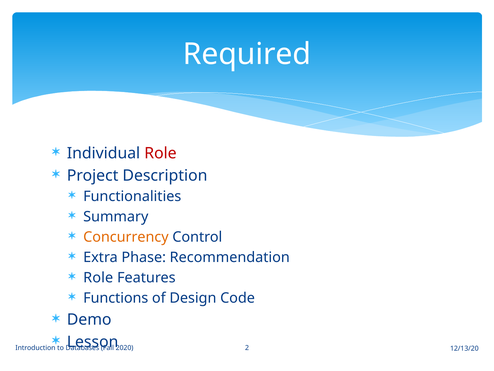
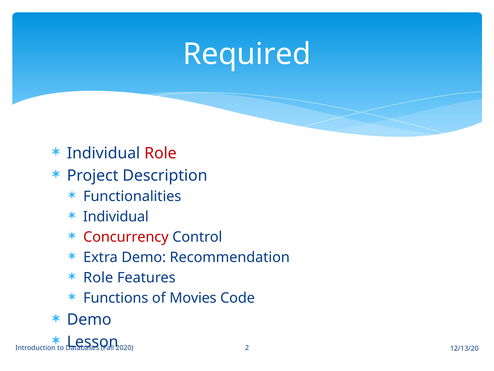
Summary: Summary -> Individual (116, 217)
Concurrency colour: orange -> red (126, 237)
Extra Phase: Phase -> Demo (144, 257)
Design: Design -> Movies (193, 298)
